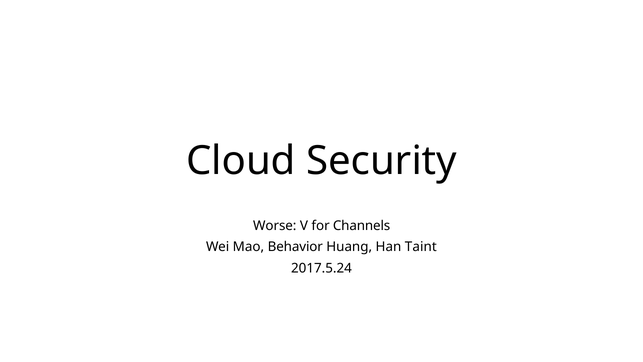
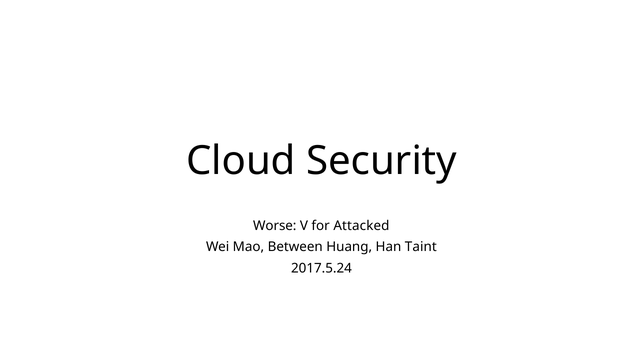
Channels: Channels -> Attacked (361, 226)
Behavior: Behavior -> Between (295, 247)
